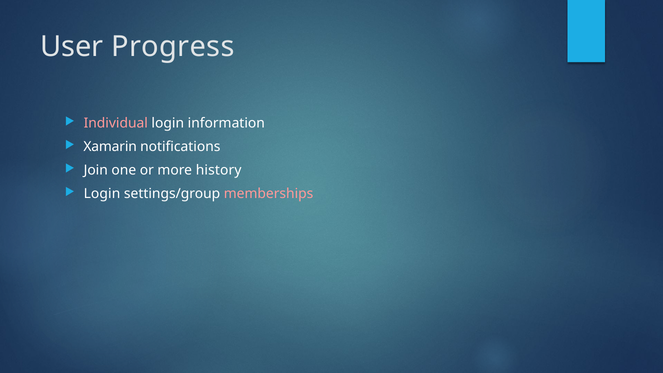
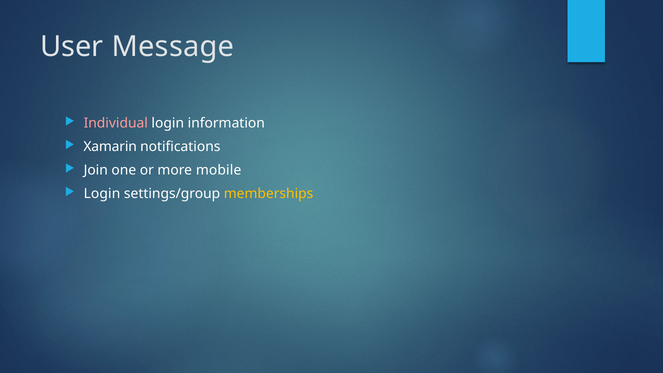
Progress: Progress -> Message (173, 47)
history: history -> mobile (219, 170)
memberships colour: pink -> yellow (269, 194)
